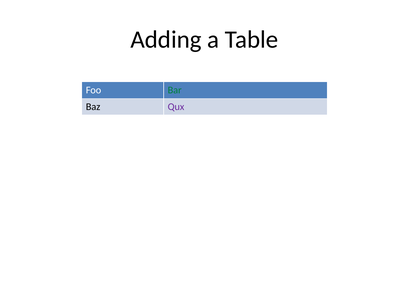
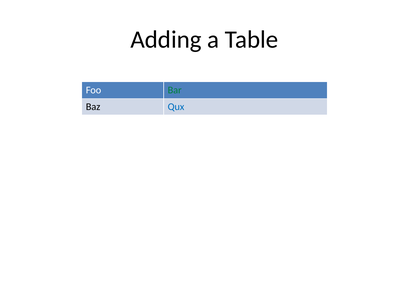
Qux colour: purple -> blue (176, 107)
